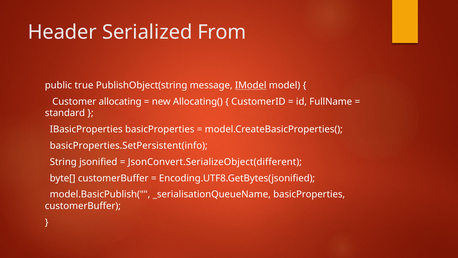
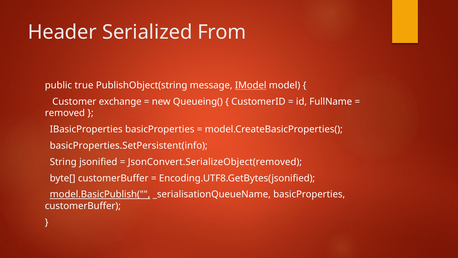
allocating: allocating -> exchange (120, 101)
Allocating(: Allocating( -> Queueing( (198, 101)
standard: standard -> removed (65, 113)
JsonConvert.SerializeObject(different: JsonConvert.SerializeObject(different -> JsonConvert.SerializeObject(removed (215, 162)
model.BasicPublish( underline: none -> present (100, 194)
